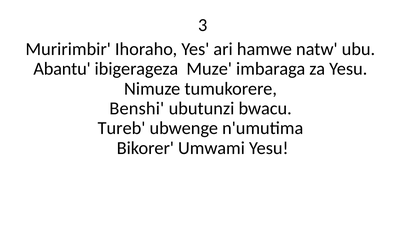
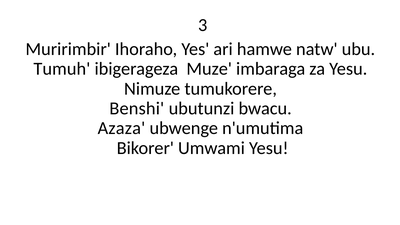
Abantu: Abantu -> Tumuh (62, 69)
Tureb: Tureb -> Azaza (121, 128)
